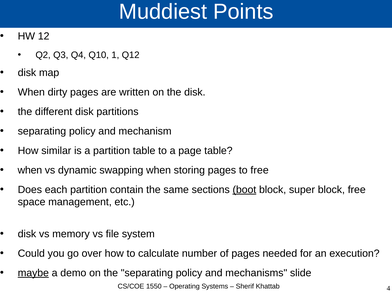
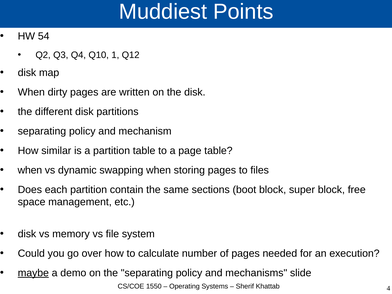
12: 12 -> 54 (44, 36)
to free: free -> files (260, 170)
boot underline: present -> none (244, 190)
